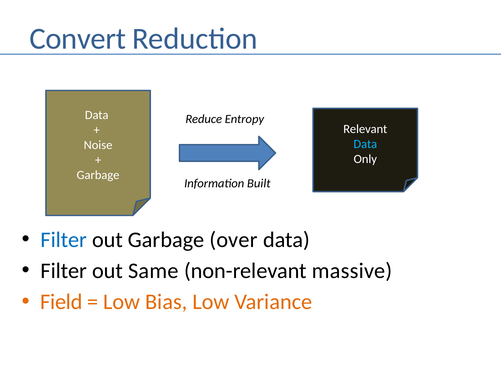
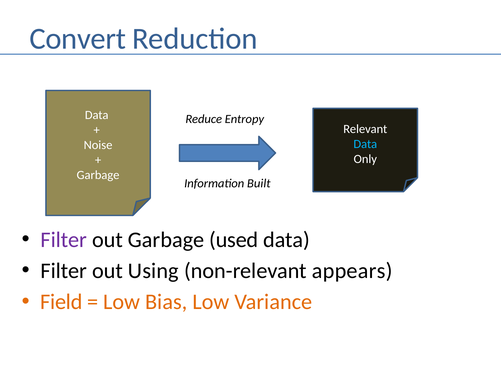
Filter colour: blue -> purple (64, 240)
over: over -> used (234, 240)
Same: Same -> Using (153, 271)
massive: massive -> appears (352, 271)
